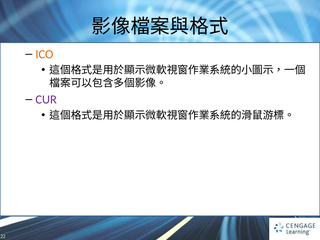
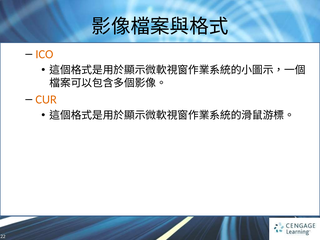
CUR colour: purple -> orange (46, 99)
